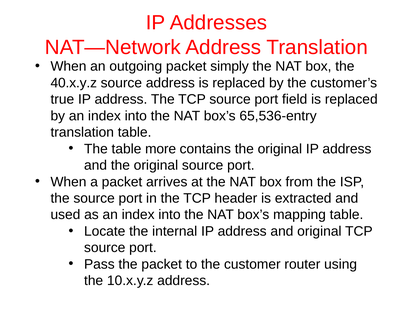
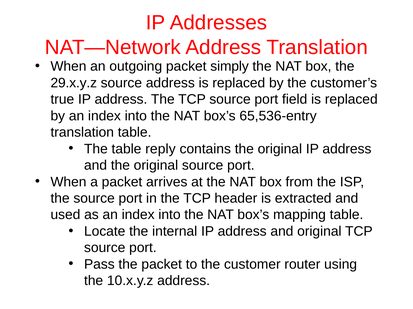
40.x.y.z: 40.x.y.z -> 29.x.y.z (74, 83)
more: more -> reply (160, 149)
